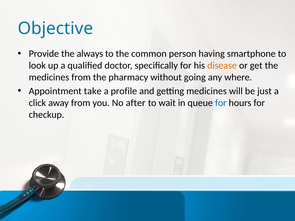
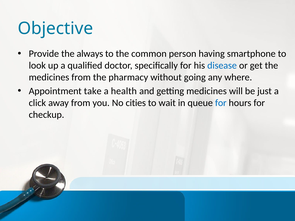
disease colour: orange -> blue (222, 66)
profile: profile -> health (124, 91)
after: after -> cities (136, 103)
